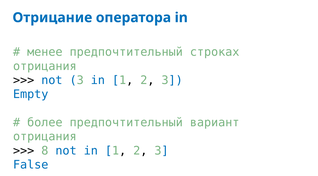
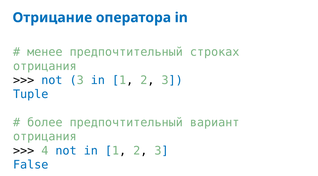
Empty: Empty -> Tuple (31, 94)
8: 8 -> 4 (45, 151)
